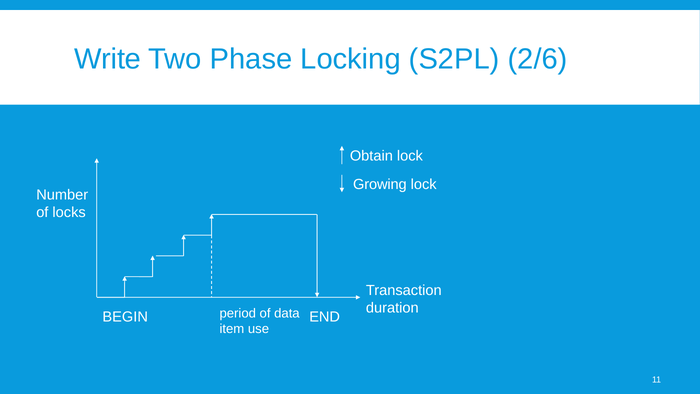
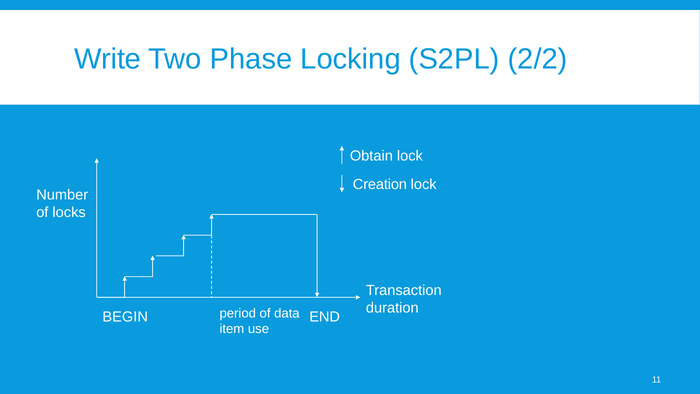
2/6: 2/6 -> 2/2 (538, 59)
Growing: Growing -> Creation (380, 184)
